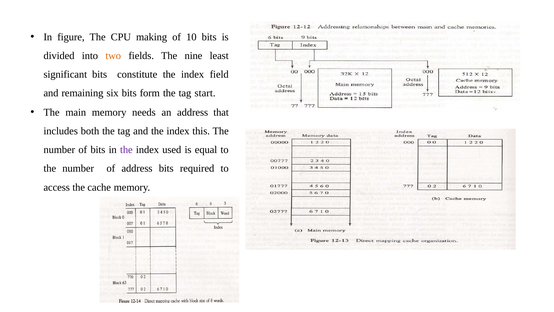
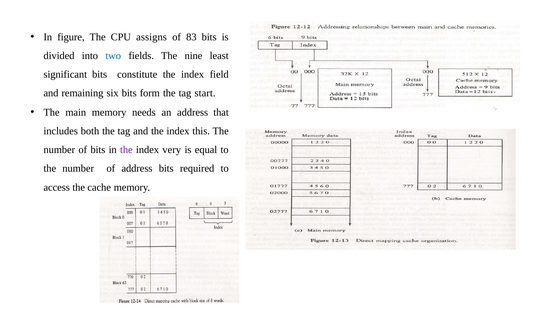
making: making -> assigns (152, 37)
10: 10 -> 83 (191, 37)
two colour: orange -> blue (113, 56)
used: used -> very (172, 150)
